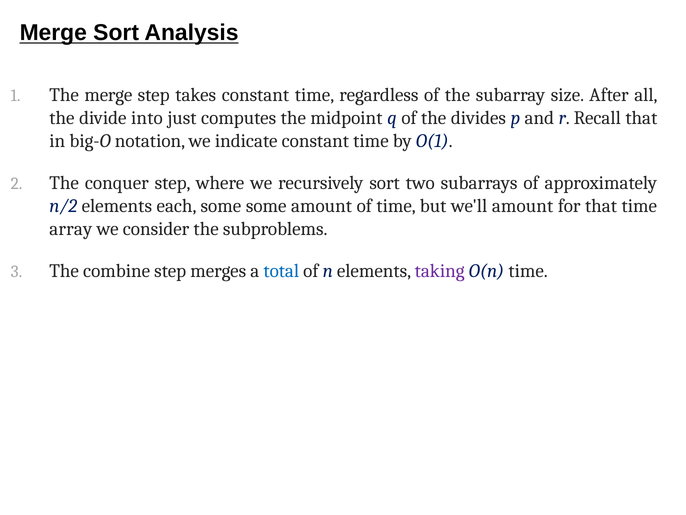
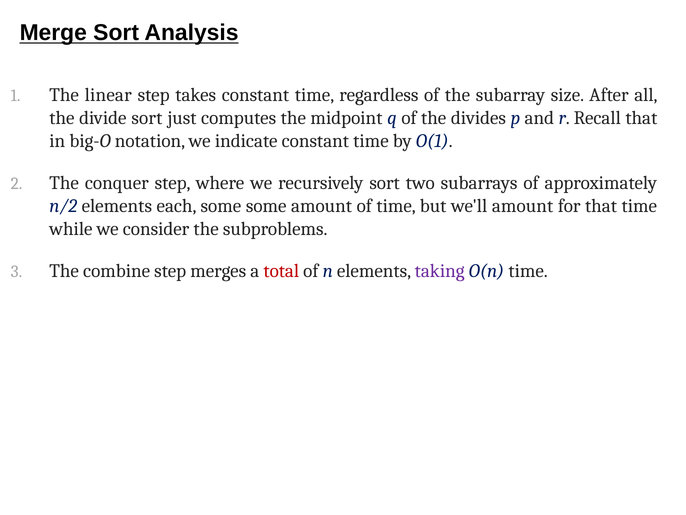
The merge: merge -> linear (108, 95)
divide into: into -> sort (147, 118)
array: array -> while (71, 229)
total colour: blue -> red (281, 270)
